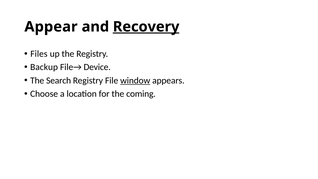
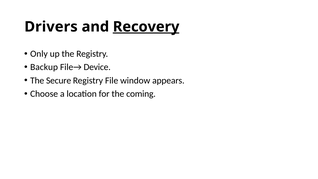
Appear: Appear -> Drivers (51, 27)
Files: Files -> Only (39, 54)
Search: Search -> Secure (59, 80)
window underline: present -> none (135, 80)
